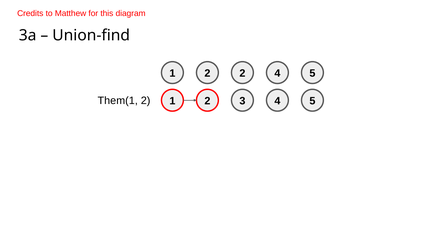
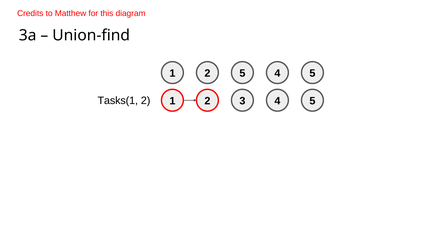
2 2: 2 -> 5 (242, 73)
Them(1: Them(1 -> Tasks(1 (118, 101)
